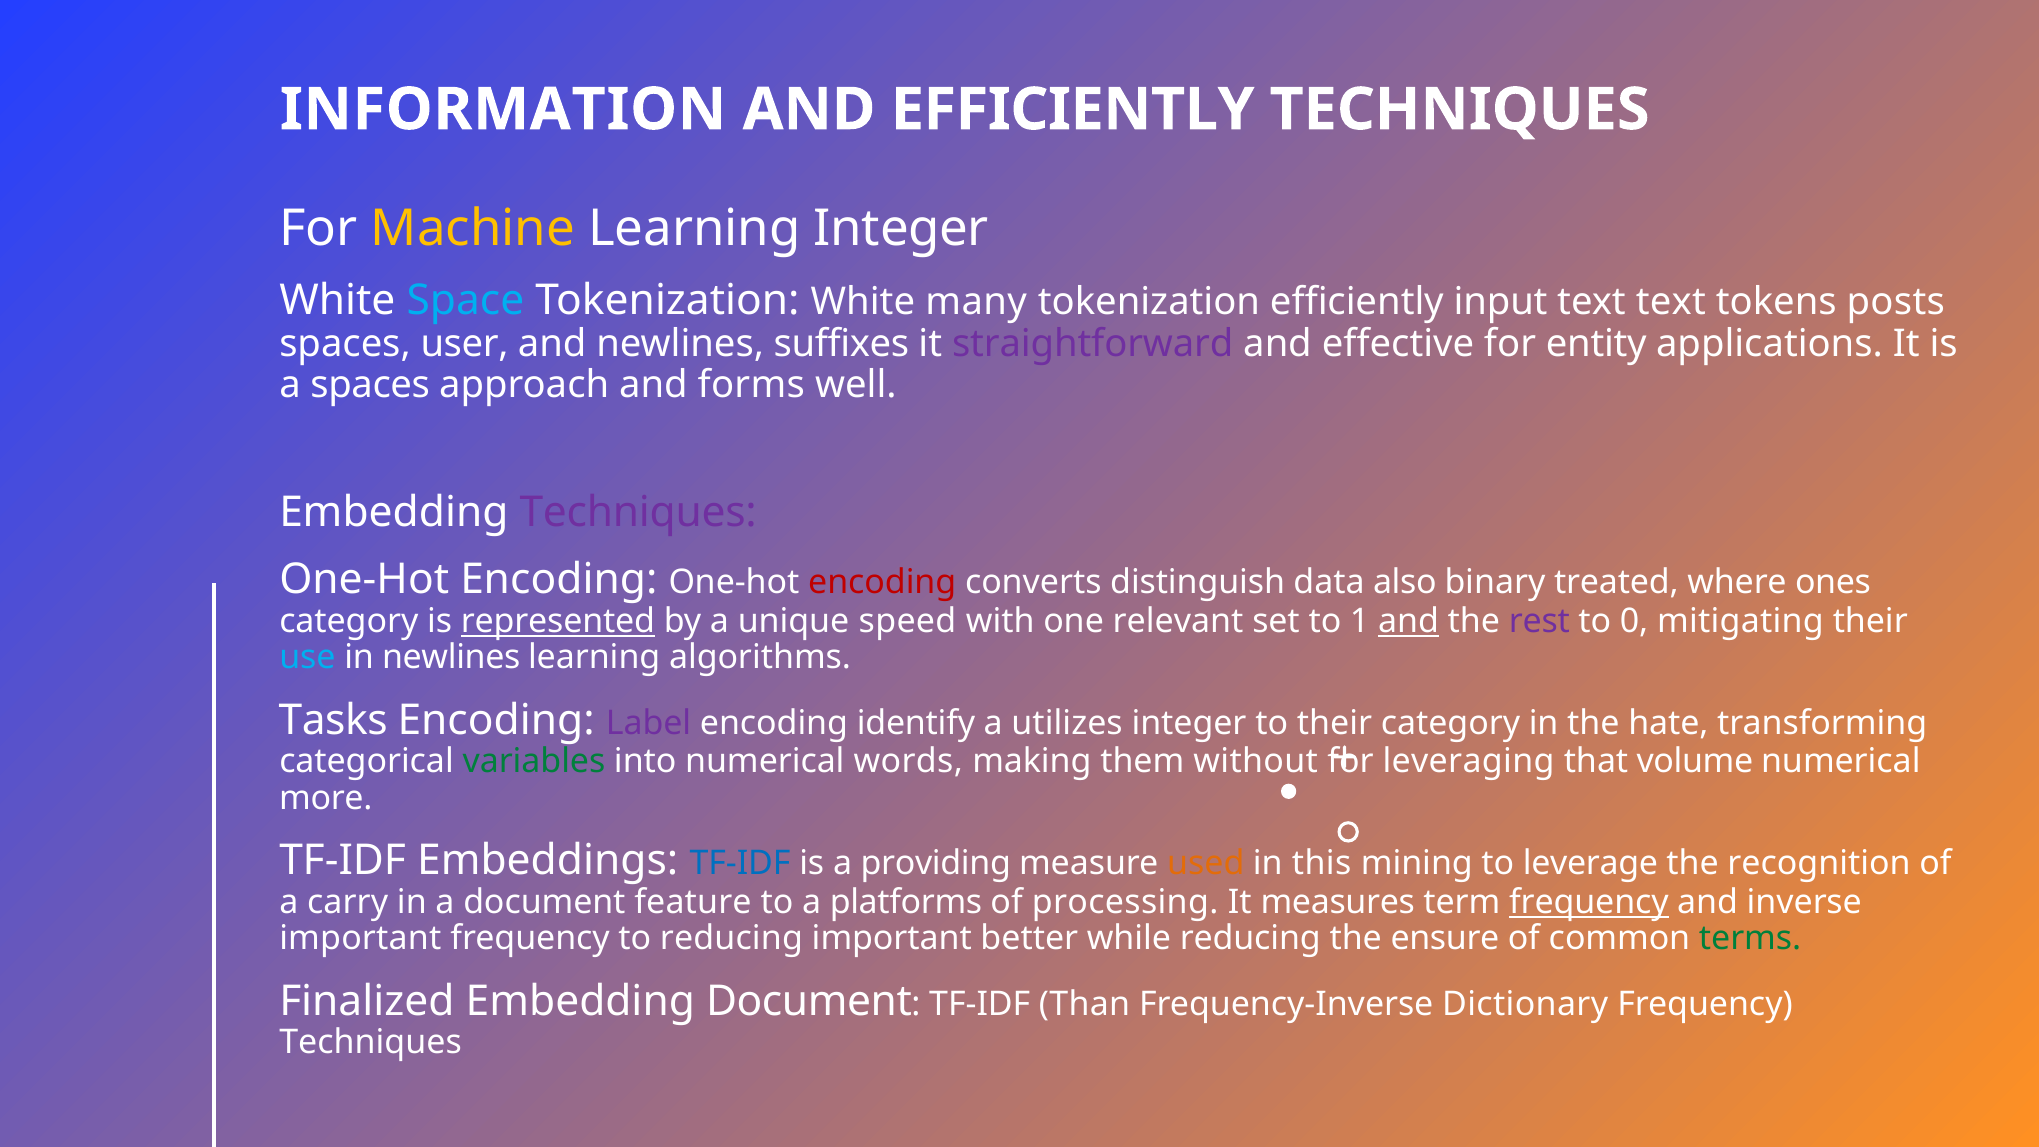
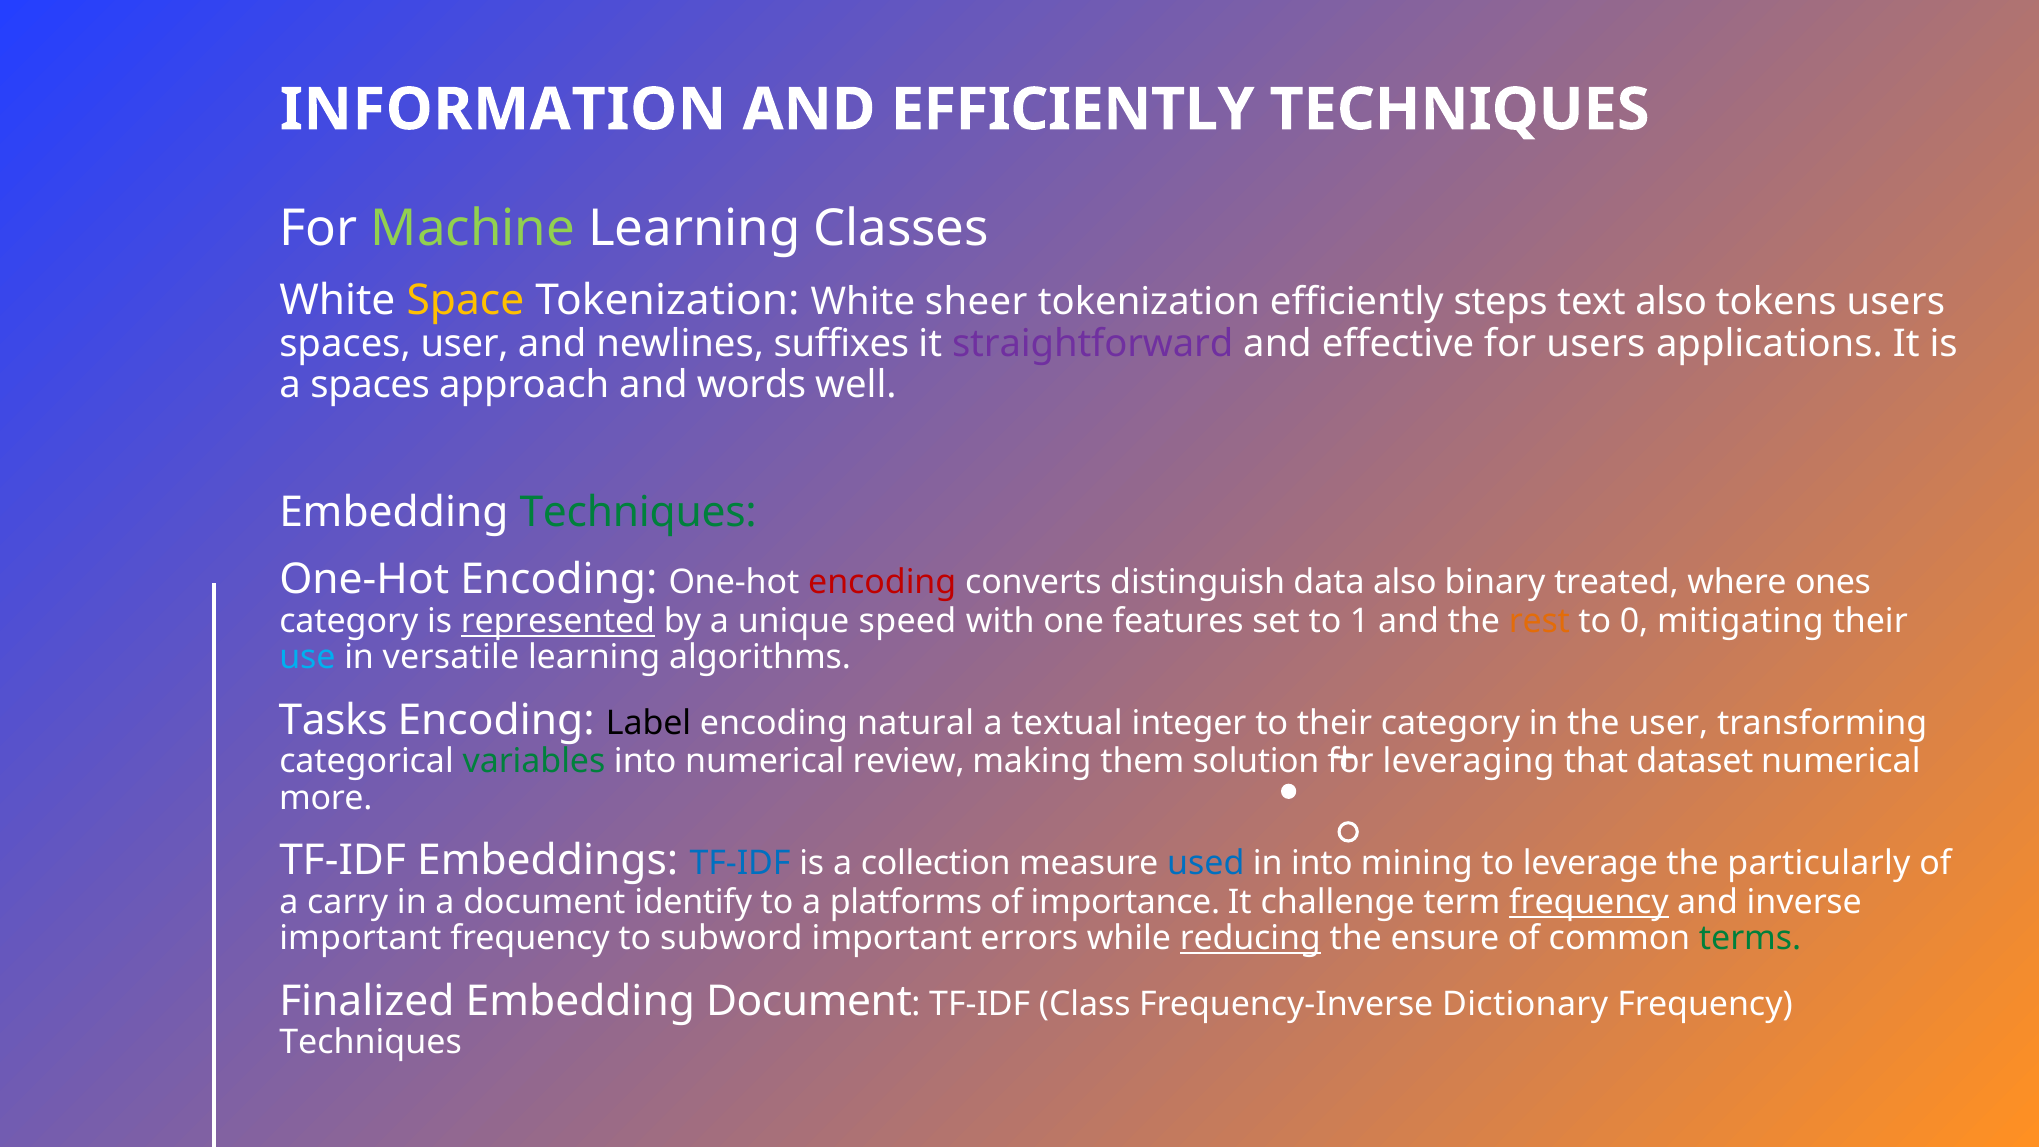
Machine colour: yellow -> light green (473, 229)
Learning Integer: Integer -> Classes (901, 229)
Space colour: light blue -> yellow (465, 300)
many: many -> sheer (976, 302)
input: input -> steps (1501, 302)
text text: text -> also (1671, 302)
tokens posts: posts -> users (1896, 302)
for entity: entity -> users (1596, 344)
forms: forms -> words (752, 385)
Techniques colour: purple -> green (638, 513)
relevant: relevant -> features (1178, 621)
and underline: present -> none (1409, 621)
rest colour: purple -> orange (1539, 621)
in newlines: newlines -> versatile (451, 658)
Label colour: purple -> black (649, 723)
identify: identify -> natural (916, 723)
utilizes: utilizes -> textual (1067, 723)
the hate: hate -> user (1668, 723)
words: words -> review (909, 761)
without: without -> solution (1256, 761)
volume: volume -> dataset (1695, 761)
providing: providing -> collection (936, 863)
used colour: orange -> blue (1206, 863)
in this: this -> into (1322, 863)
recognition: recognition -> particularly (1819, 863)
feature: feature -> identify (693, 902)
processing: processing -> importance (1125, 902)
measures: measures -> challenge (1338, 902)
to reducing: reducing -> subword (731, 938)
better: better -> errors (1029, 938)
reducing underline: none -> present (1250, 938)
Than: Than -> Class (1085, 1004)
